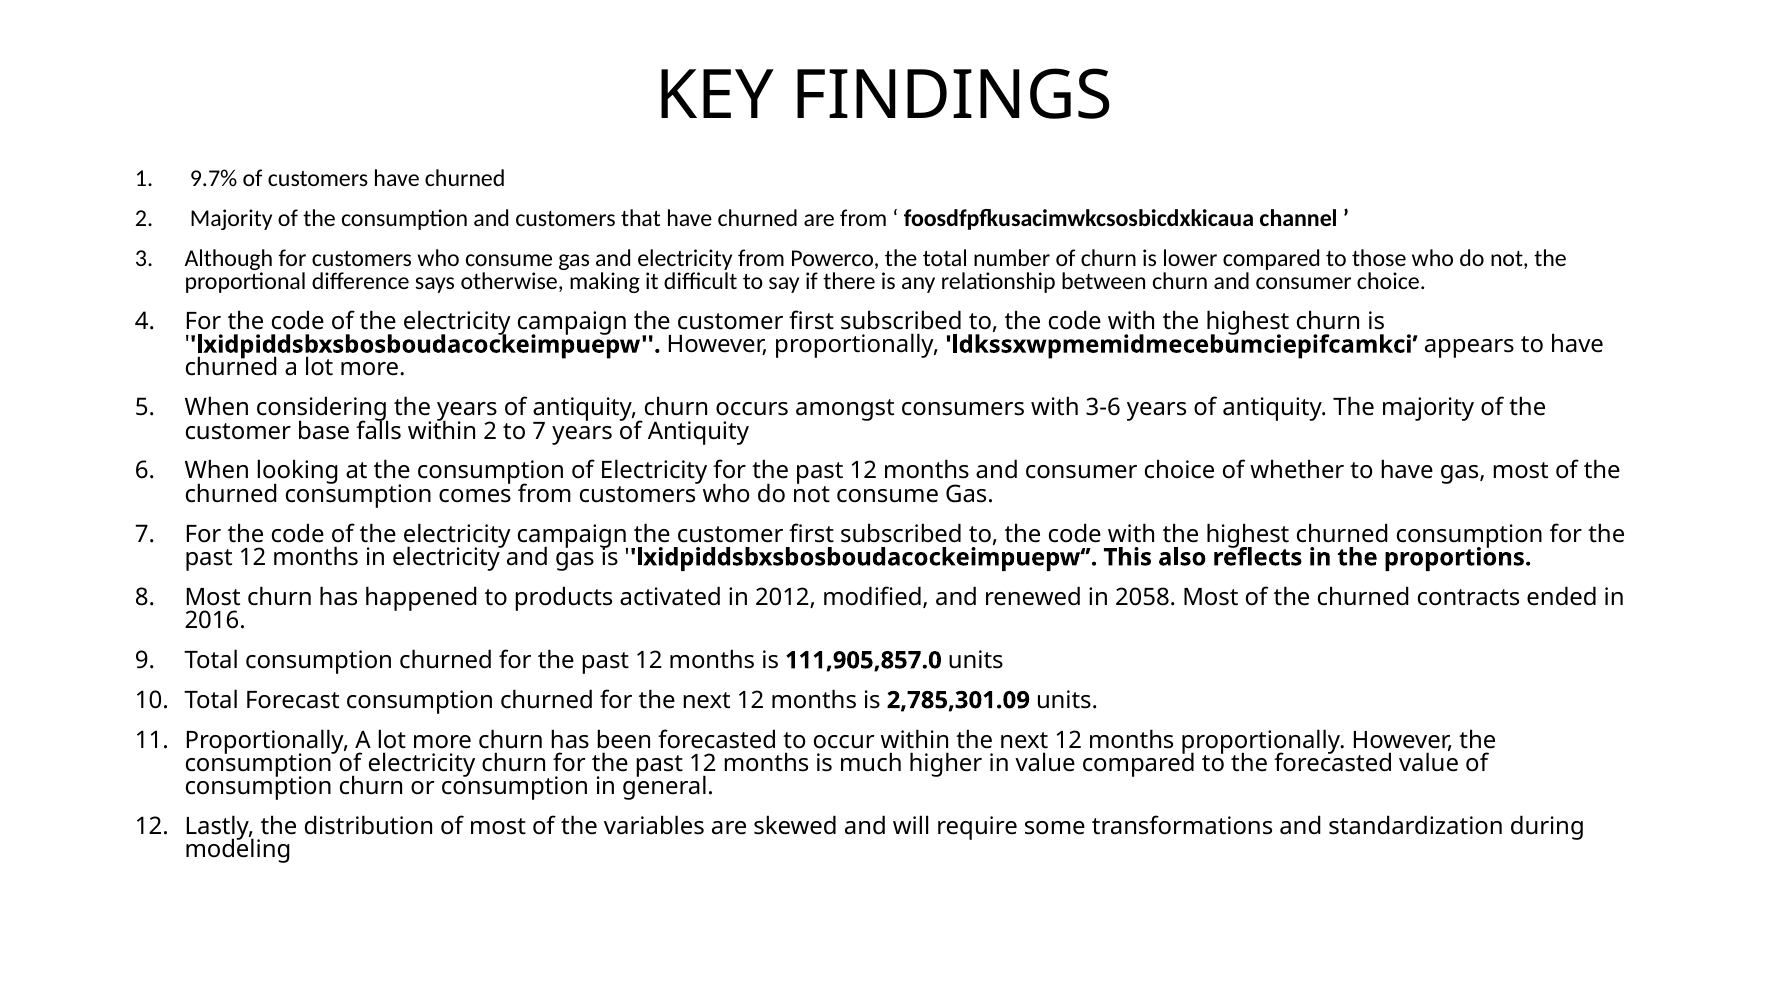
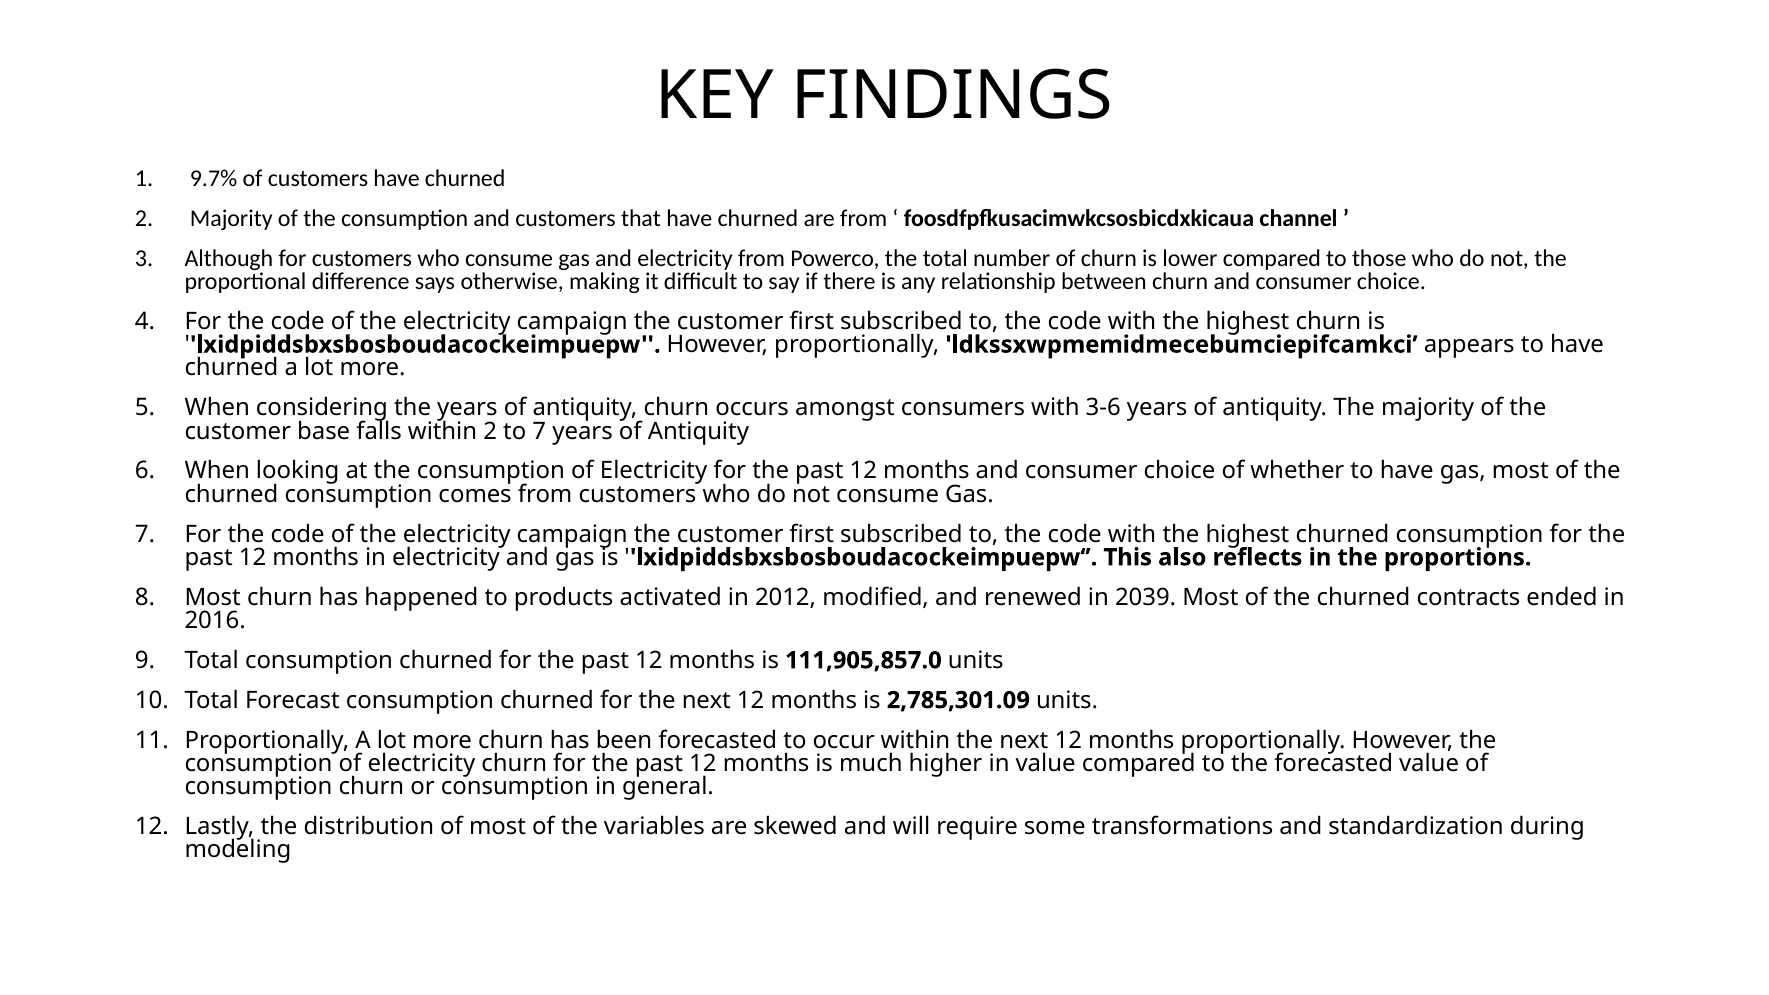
2058: 2058 -> 2039 (1146, 597)
